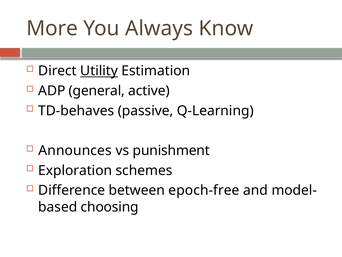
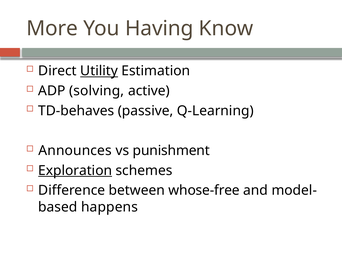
Always: Always -> Having (159, 29)
general: general -> solving (97, 91)
Exploration underline: none -> present (75, 170)
epoch‐free: epoch‐free -> whose‐free (204, 190)
choosing: choosing -> happens (110, 207)
